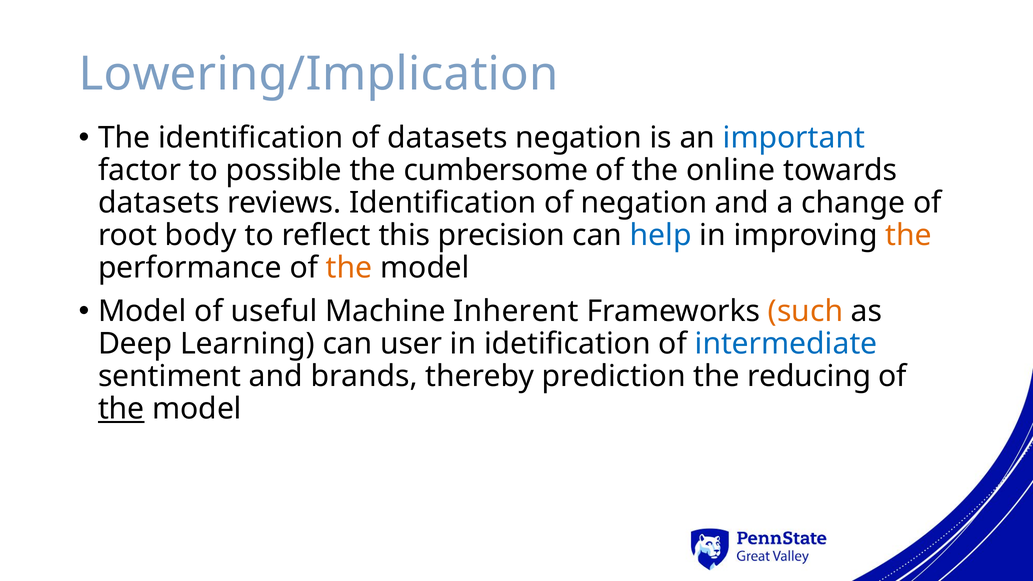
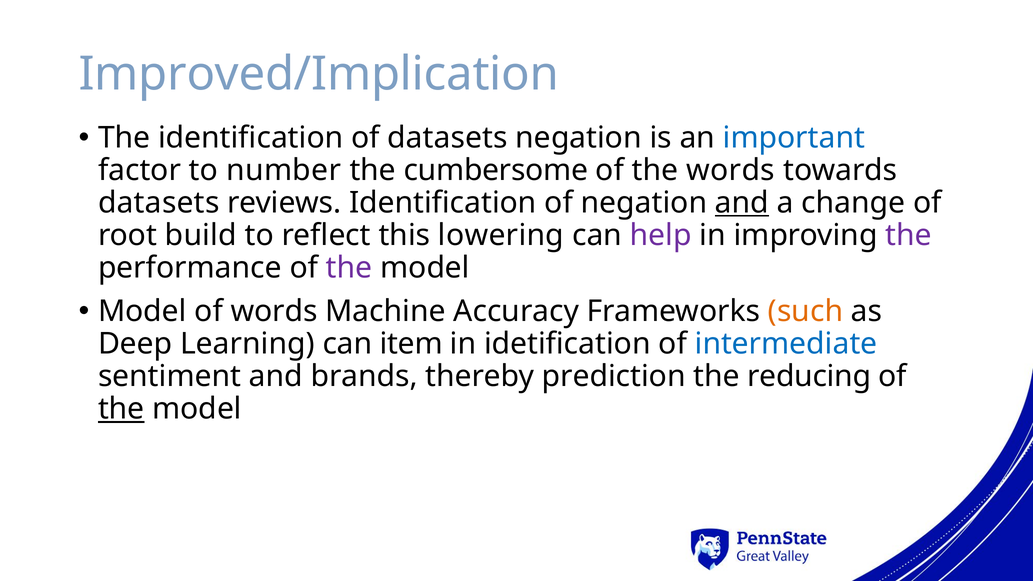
Lowering/Implication: Lowering/Implication -> Improved/Implication (319, 74)
possible: possible -> number (284, 170)
the online: online -> words (731, 170)
and underline: none -> present (742, 203)
body: body -> build (201, 235)
precision: precision -> lowering (501, 235)
help colour: blue -> purple (661, 235)
the colour: orange -> purple (909, 235)
the colour: orange -> purple (349, 268)
of useful: useful -> words (274, 311)
Inherent: Inherent -> Accuracy (516, 311)
user: user -> item (411, 344)
